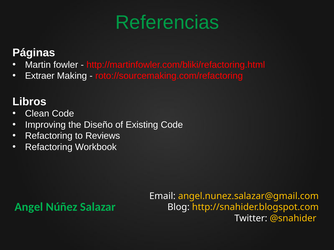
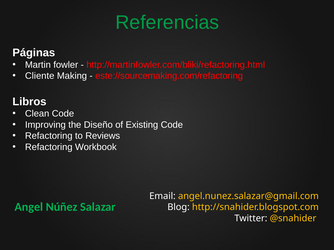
Extraer: Extraer -> Cliente (40, 76)
roto://sourcemaking.com/refactoring: roto://sourcemaking.com/refactoring -> este://sourcemaking.com/refactoring (169, 76)
